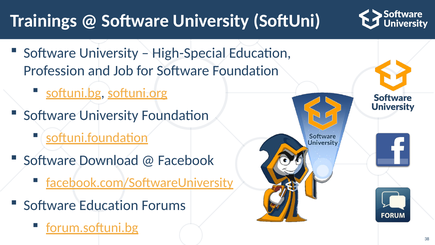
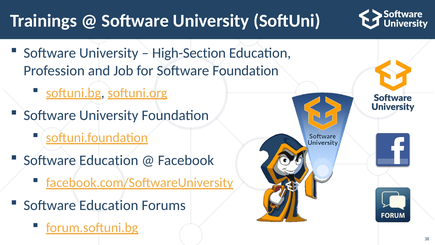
High-Special: High-Special -> High-Section (189, 53)
Download: Download -> Education (109, 160)
